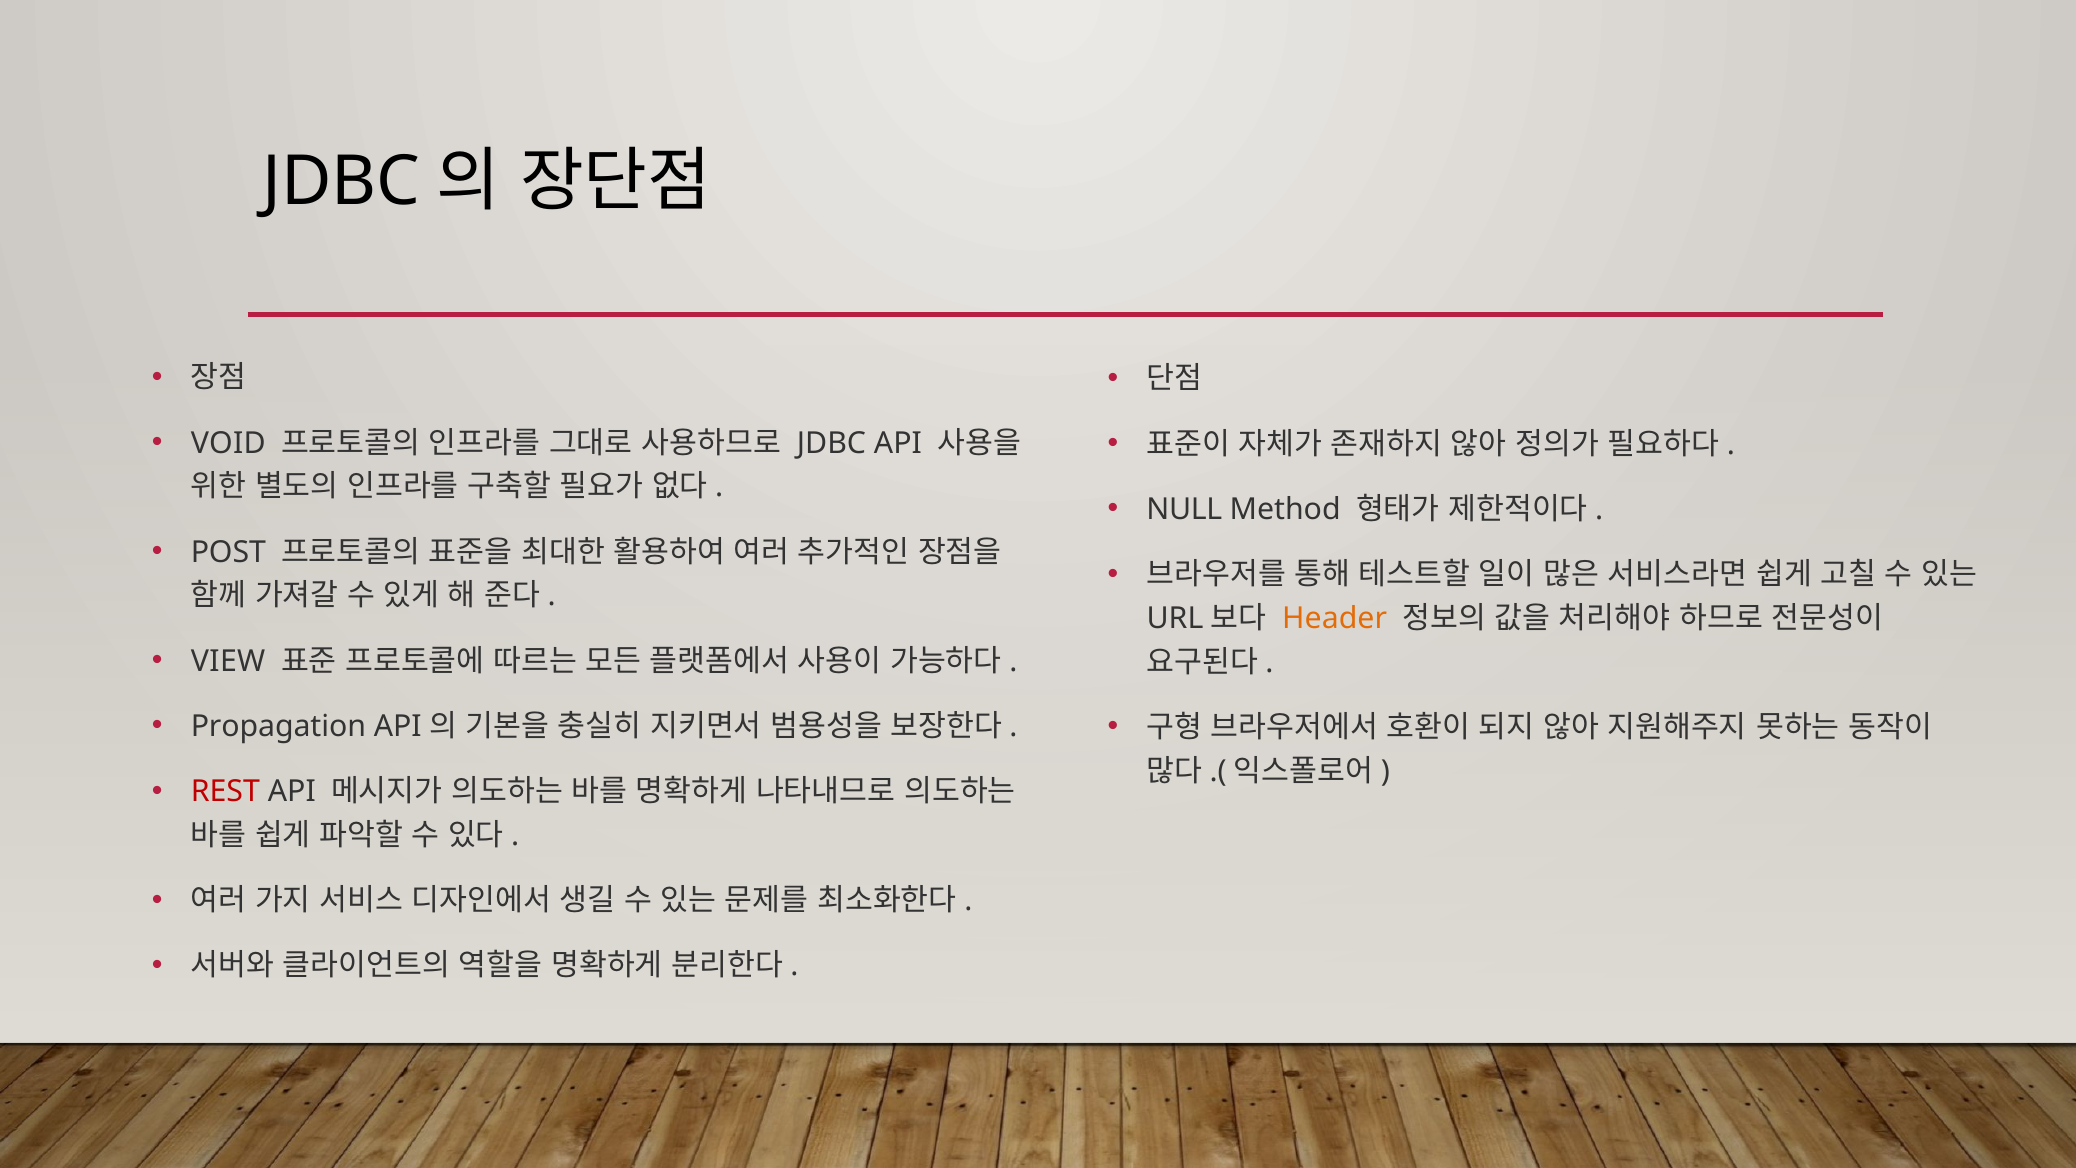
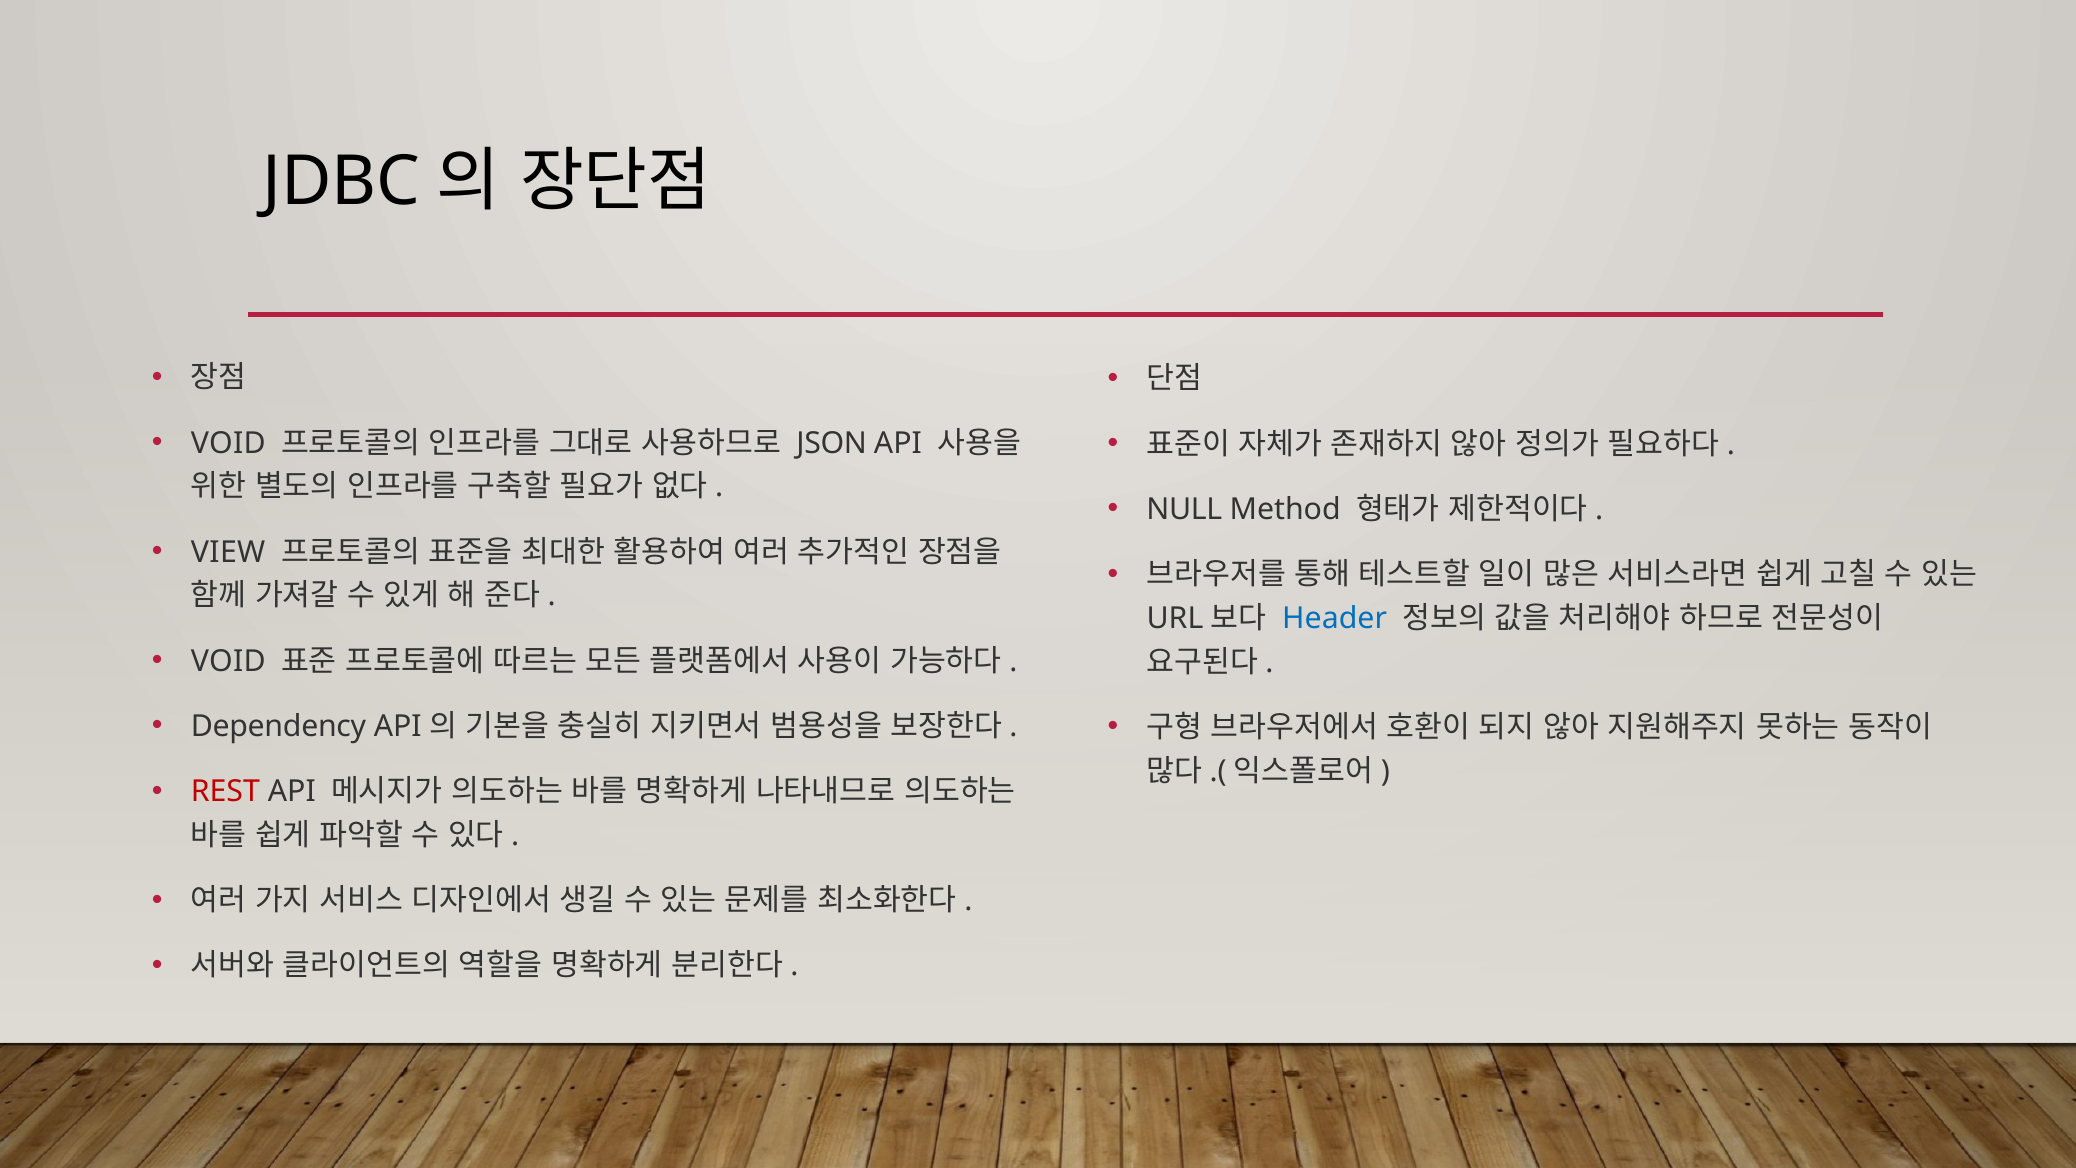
JDBC: JDBC -> JSON (832, 443)
POST: POST -> VIEW (228, 552)
Header colour: orange -> blue (1335, 618)
VIEW: VIEW -> VOID (228, 661)
Propagation: Propagation -> Dependency (278, 726)
